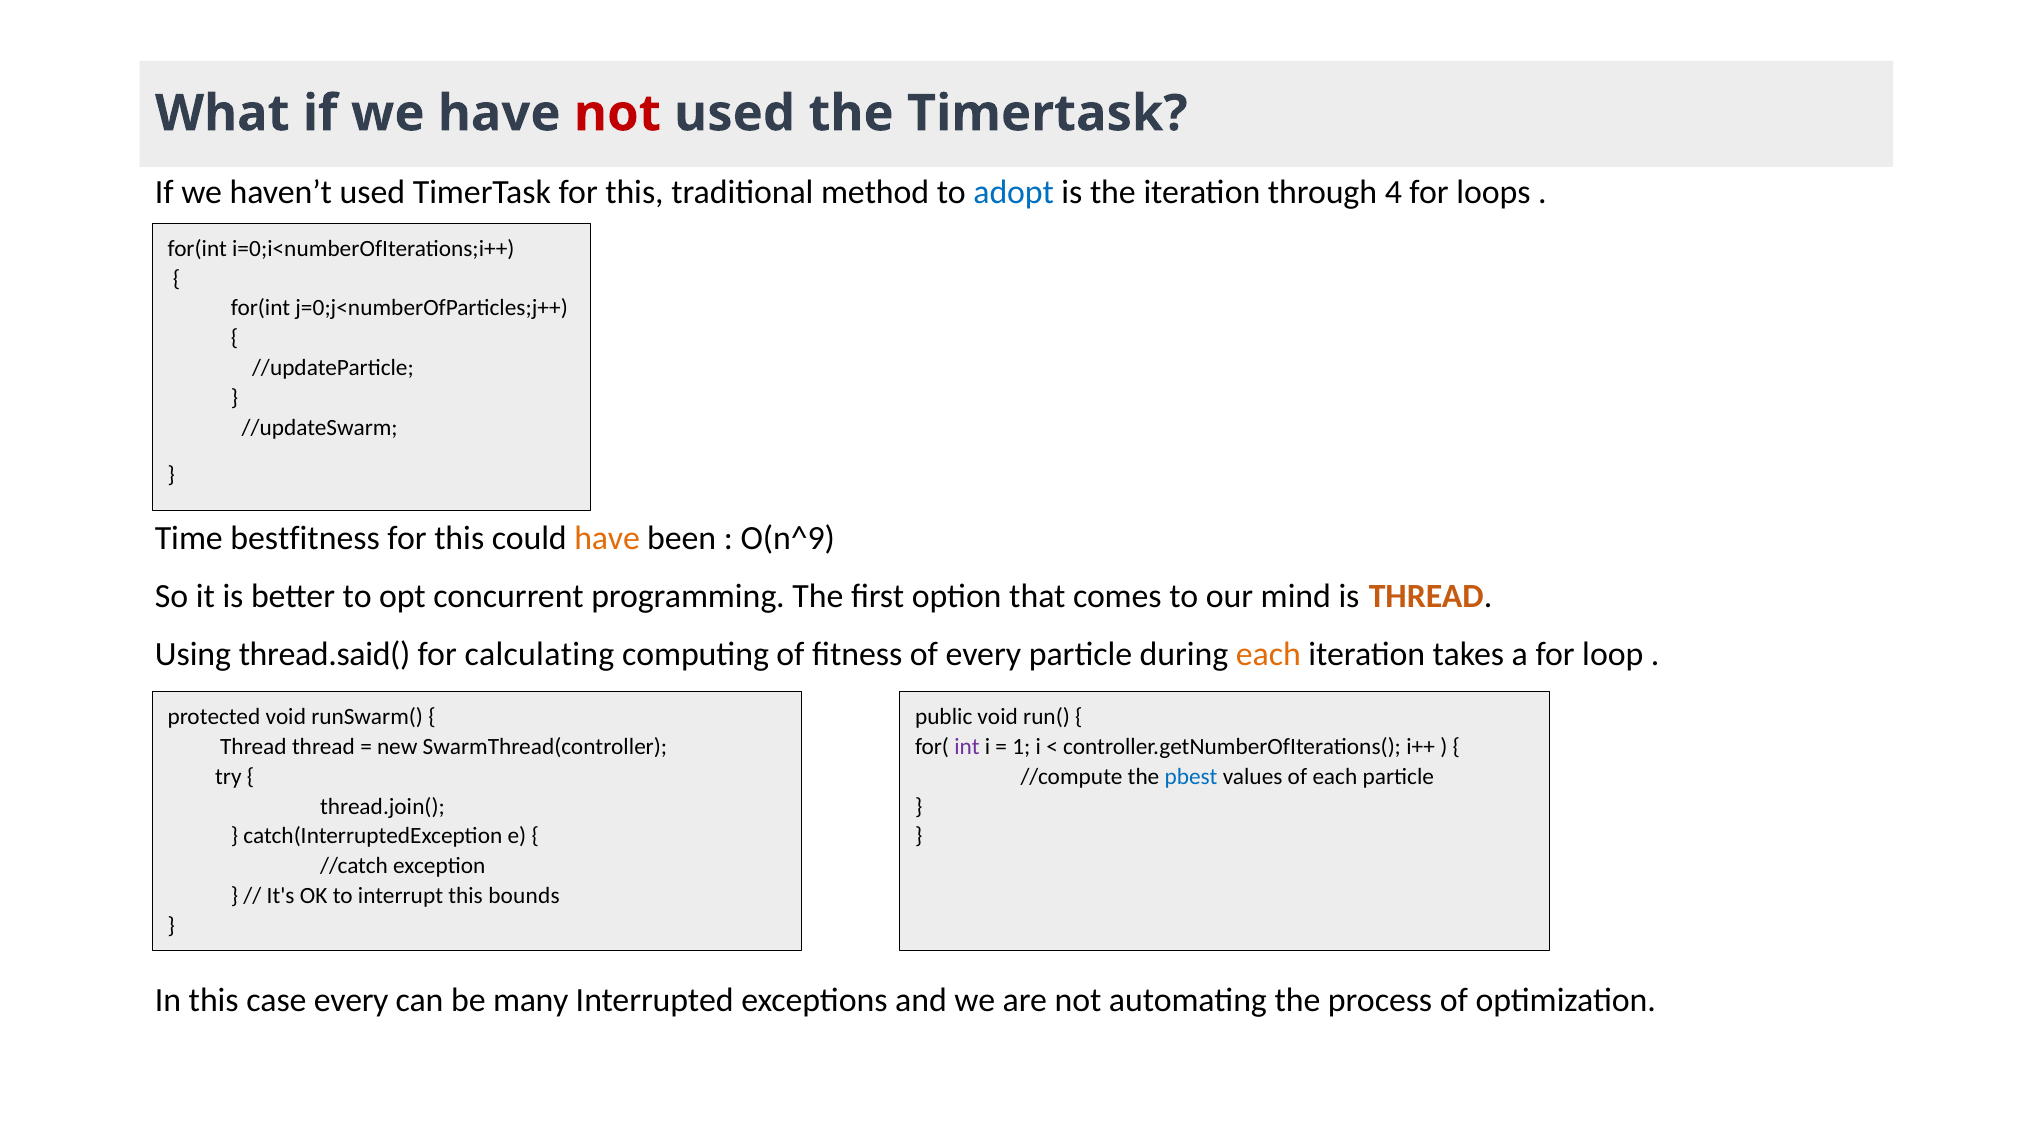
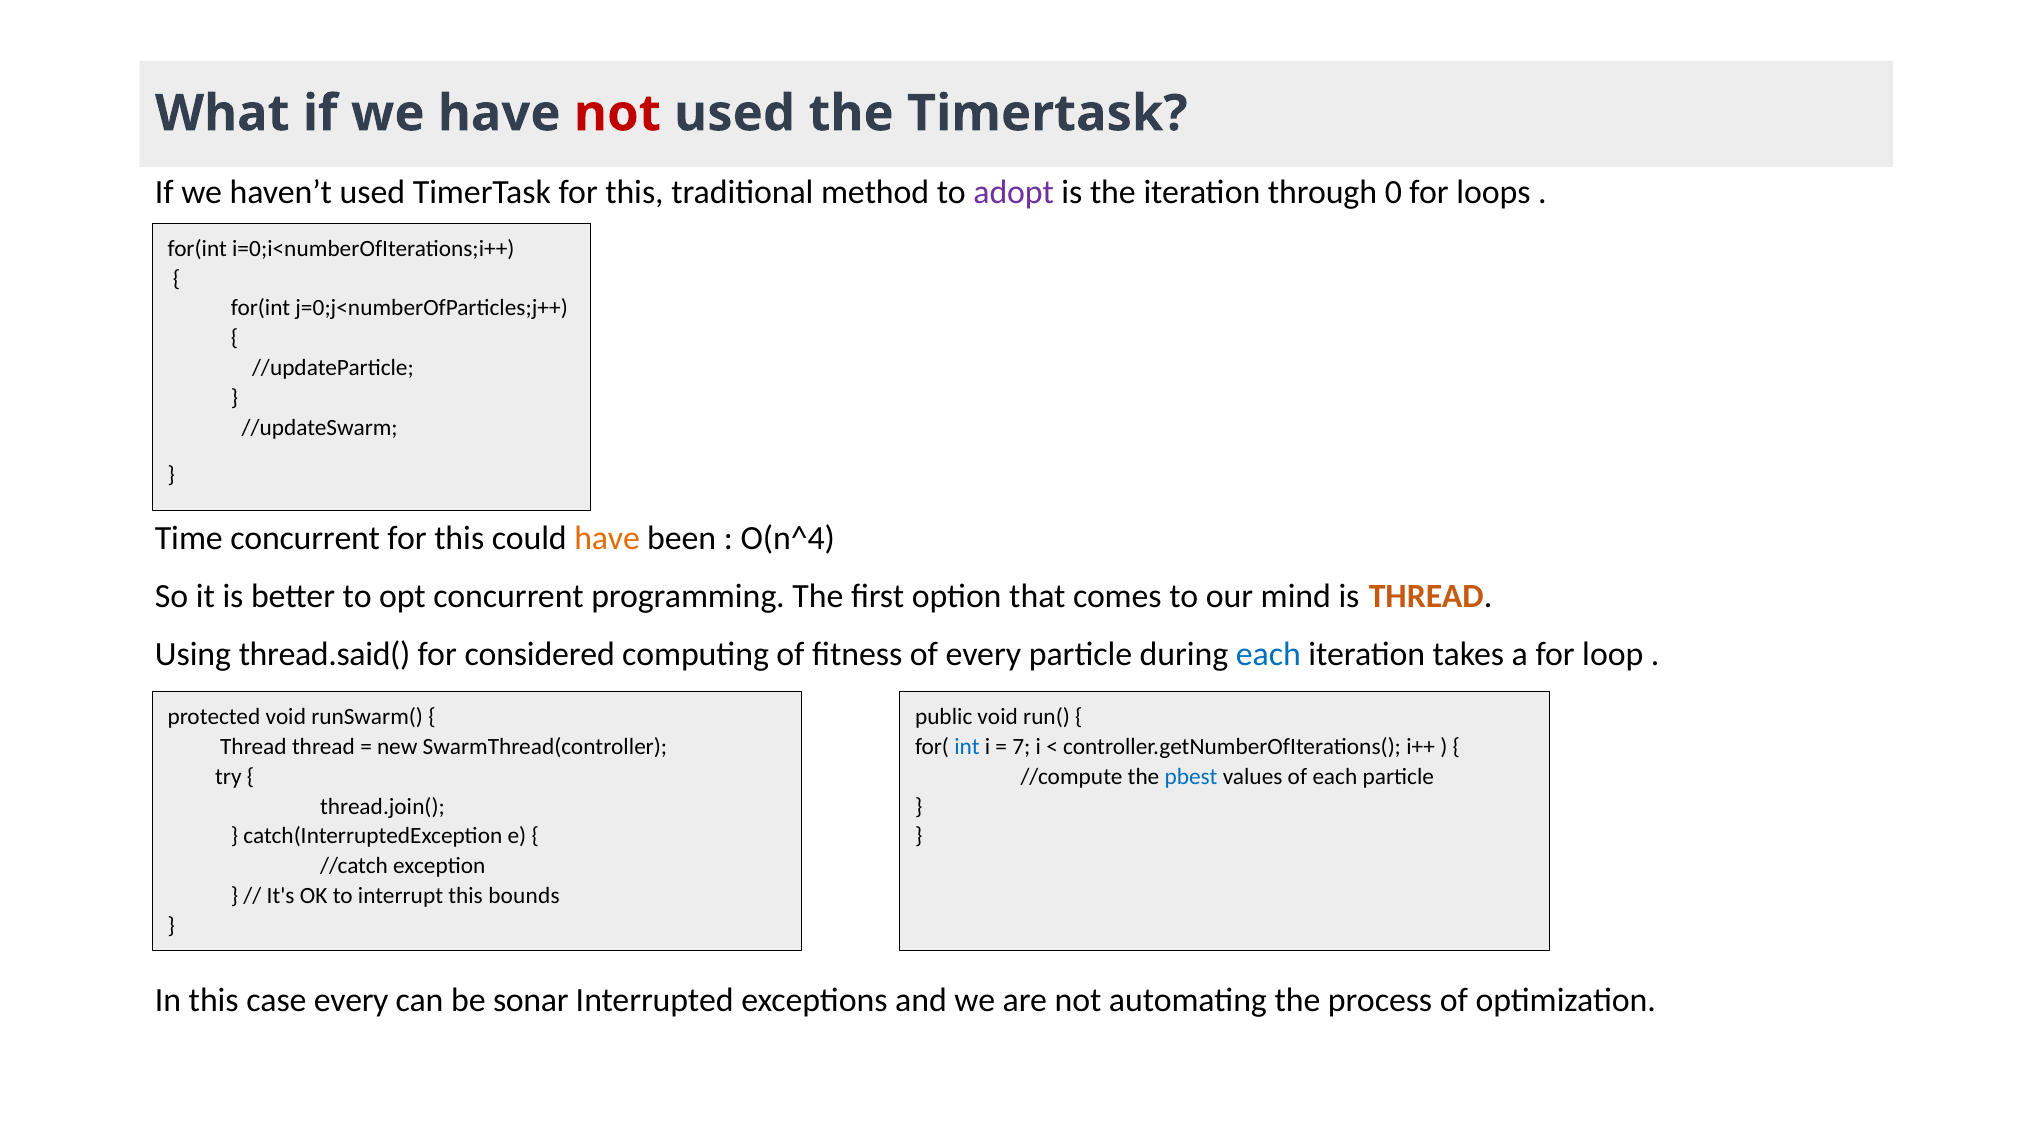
adopt colour: blue -> purple (1014, 192)
4: 4 -> 0 (1393, 192)
Time bestfitness: bestfitness -> concurrent (305, 539)
O(n^9: O(n^9 -> O(n^4 (788, 539)
calculating: calculating -> considered (540, 654)
each colour: orange -> blue (1268, 654)
int colour: purple -> blue (967, 746)
1: 1 -> 7 (1021, 746)
many: many -> sonar (531, 1000)
